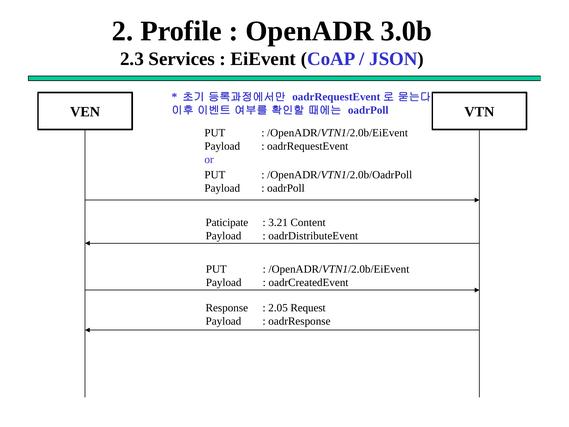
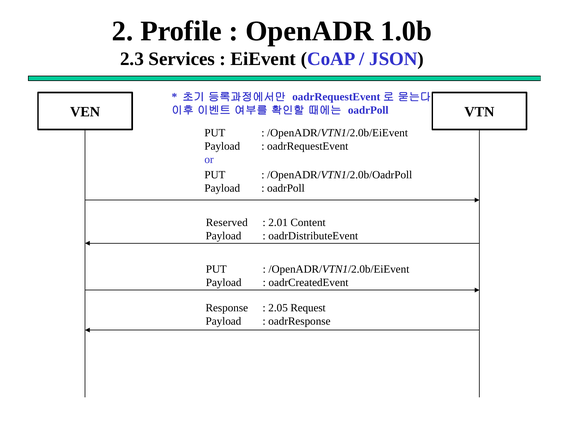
3.0b: 3.0b -> 1.0b (406, 31)
Paticipate: Paticipate -> Reserved (227, 222)
3.21: 3.21 -> 2.01 (278, 222)
